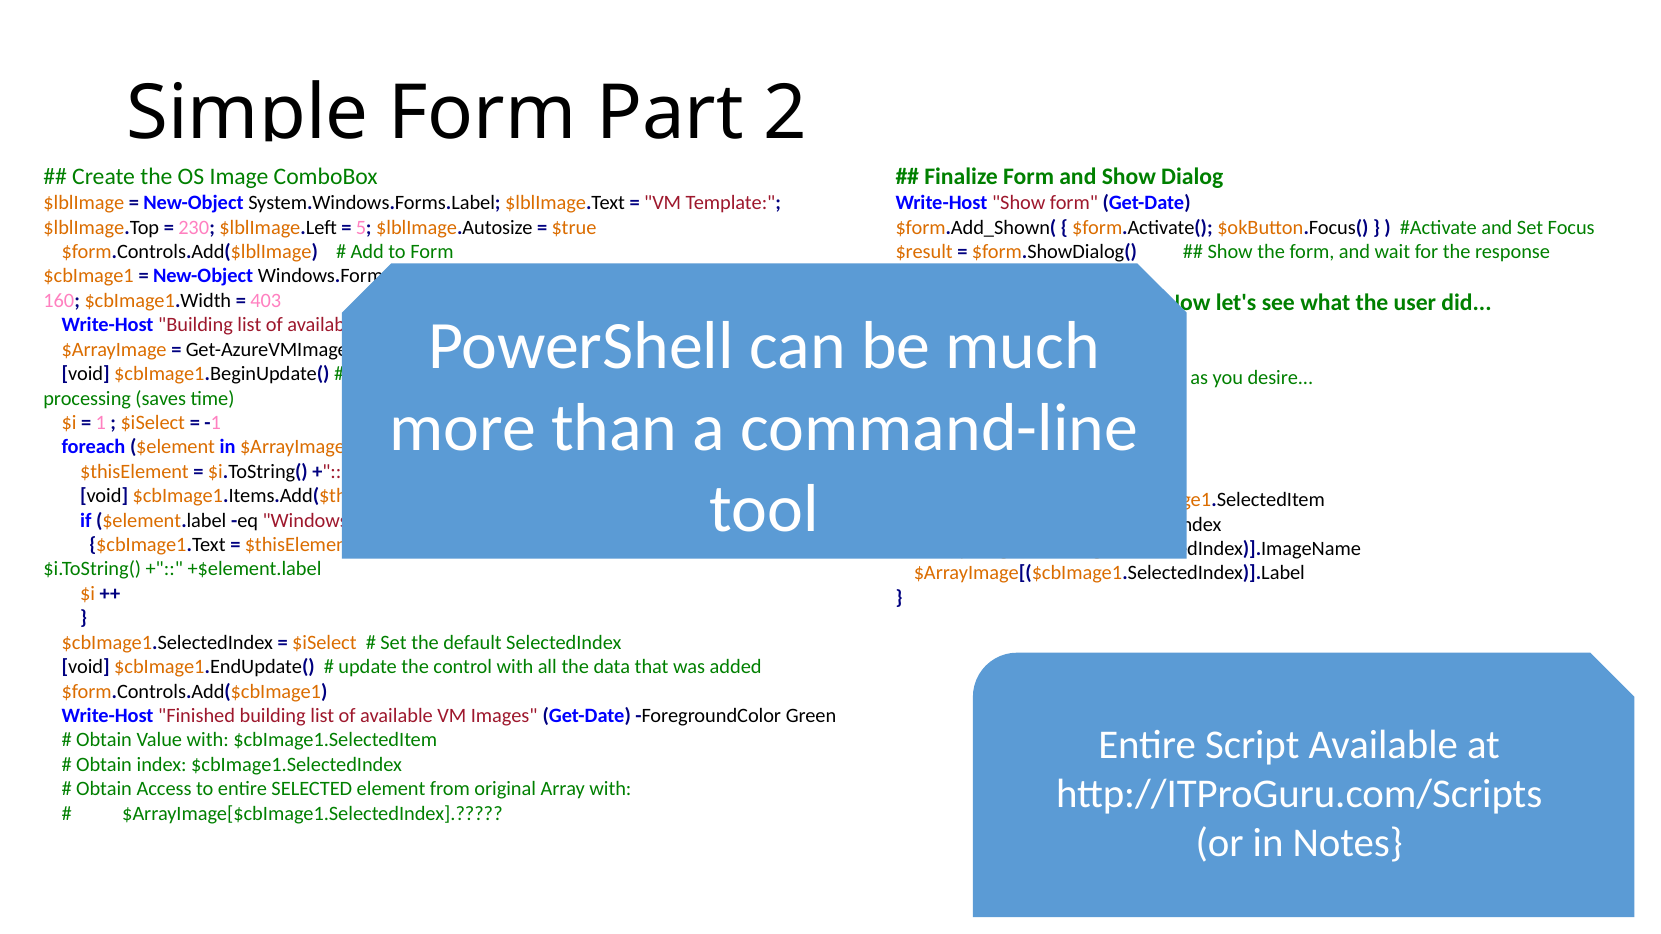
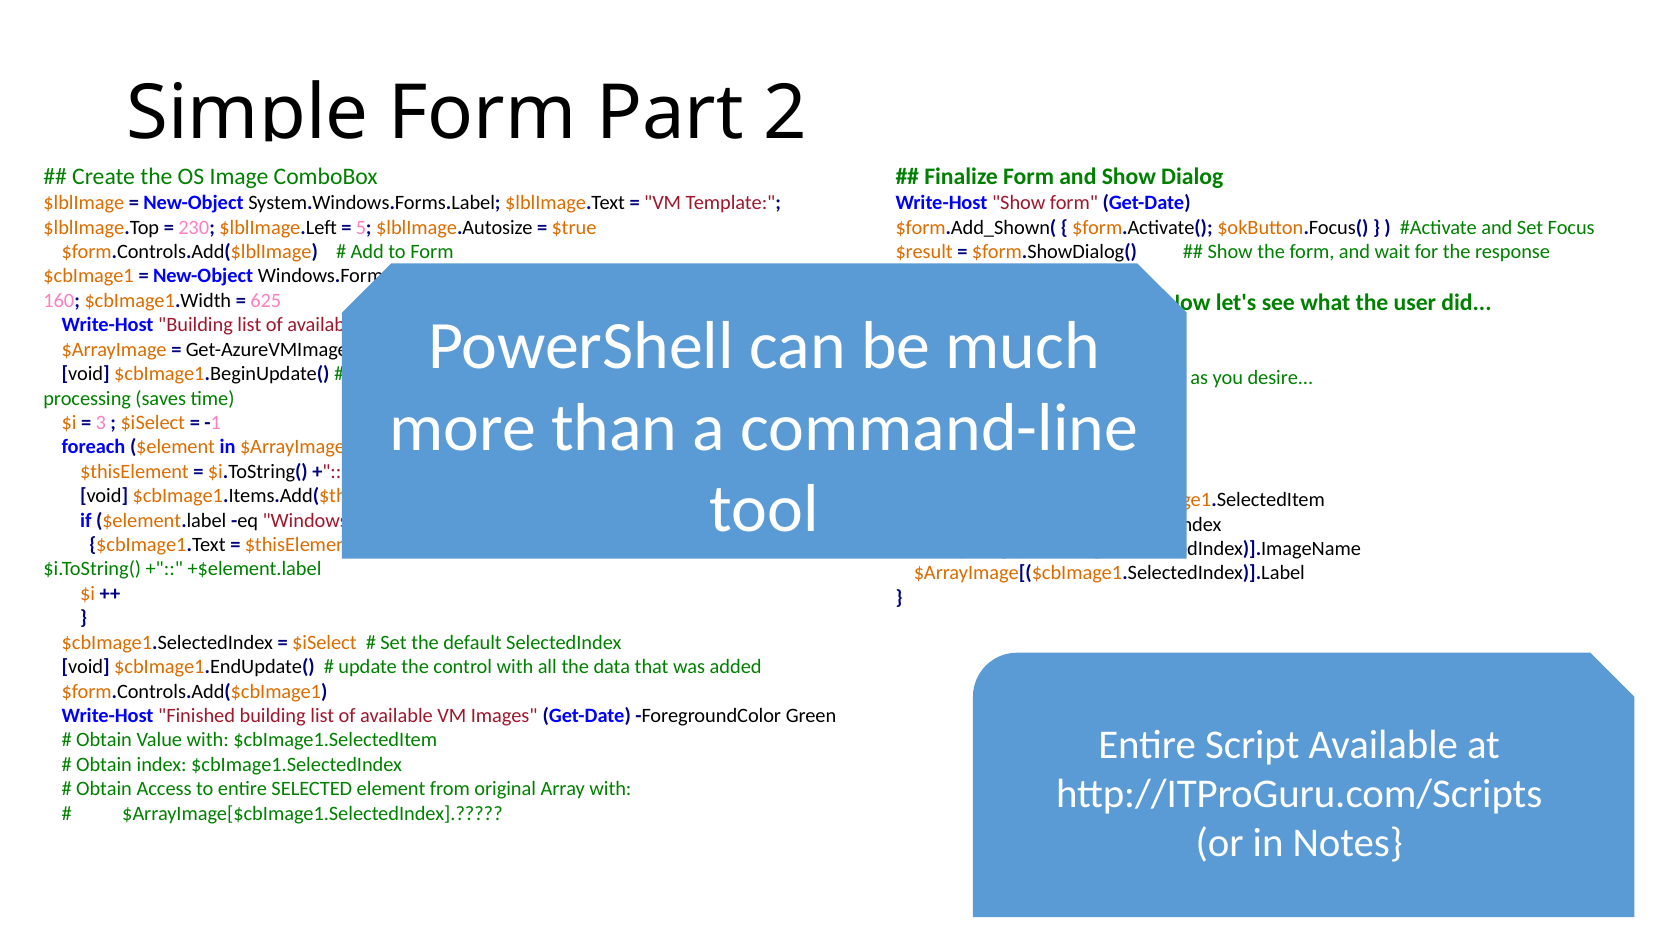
403: 403 -> 625 (266, 301)
1: 1 -> 3 (101, 423)
